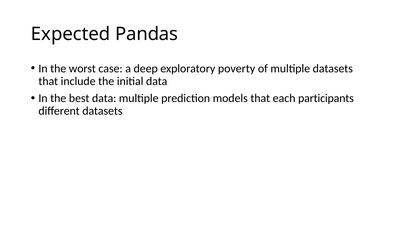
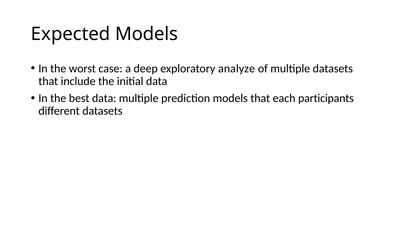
Expected Pandas: Pandas -> Models (147, 34)
poverty: poverty -> analyze (237, 68)
